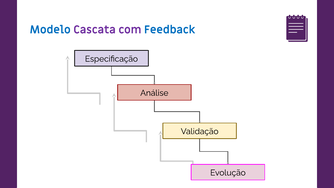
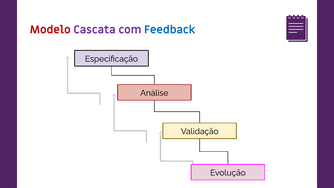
Modelo colour: blue -> red (50, 30)
